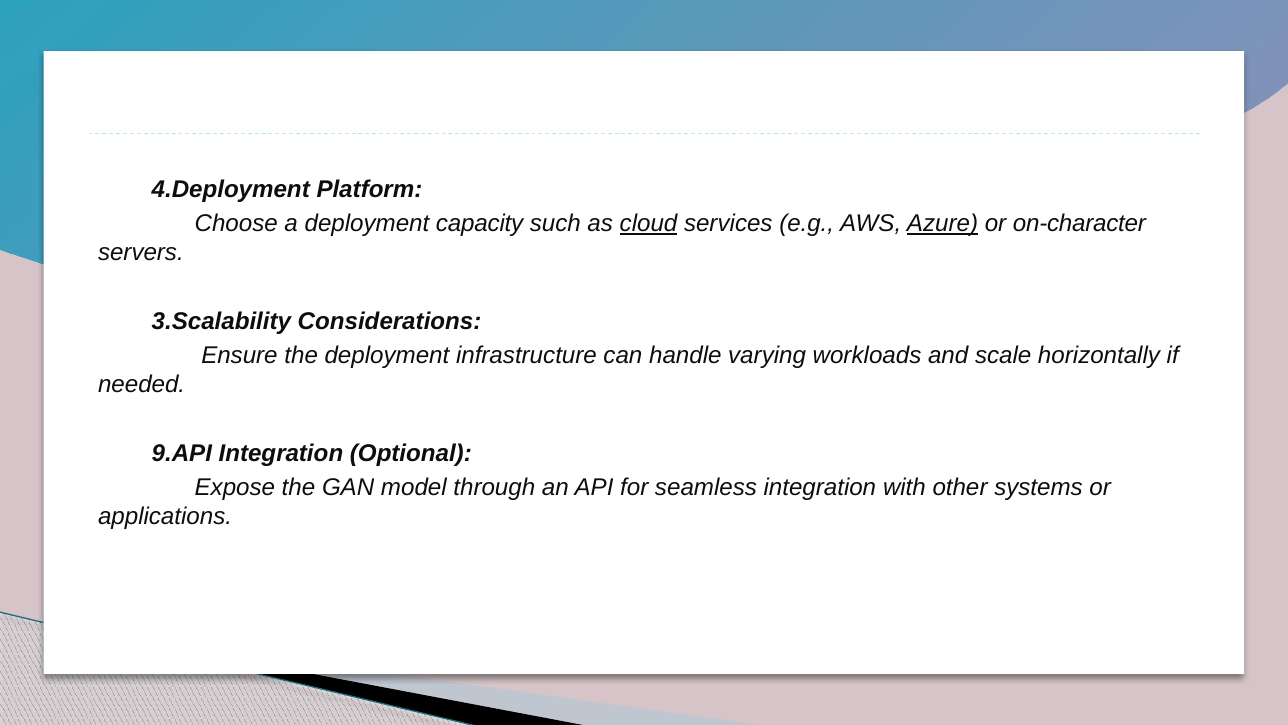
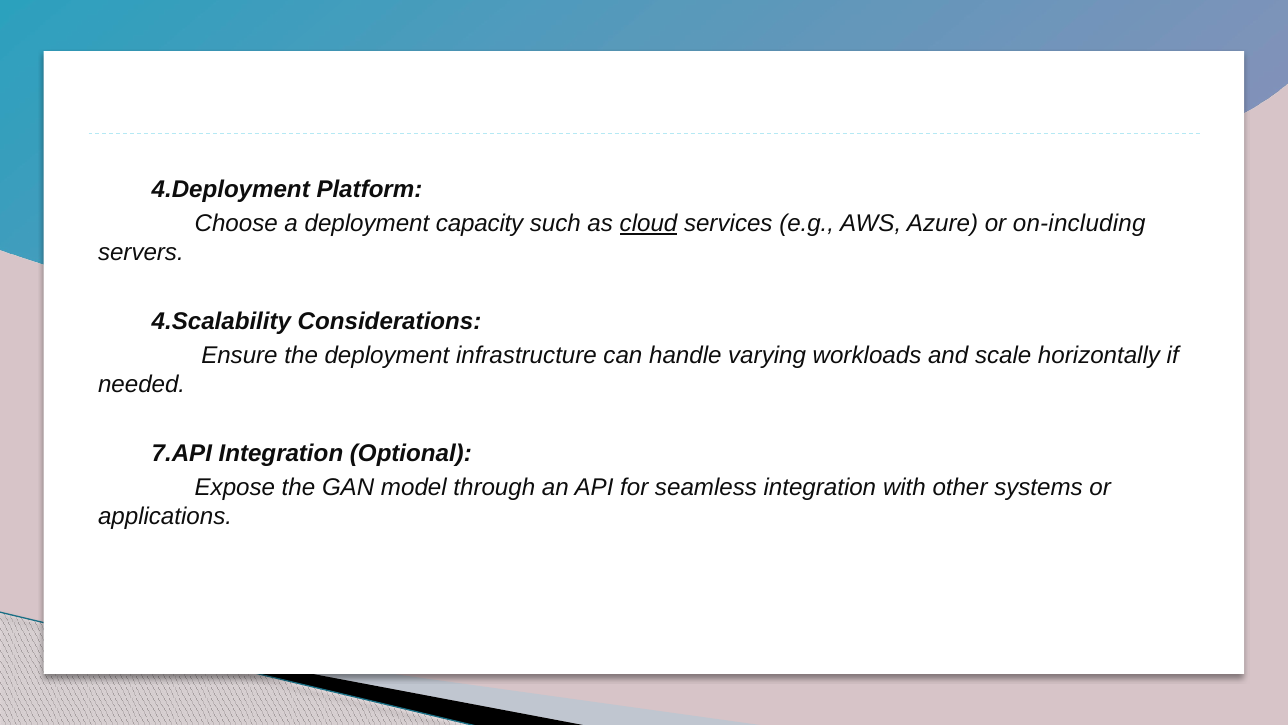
Azure underline: present -> none (943, 223)
on-character: on-character -> on-including (1079, 223)
3.Scalability: 3.Scalability -> 4.Scalability (221, 321)
9.API: 9.API -> 7.API (182, 453)
